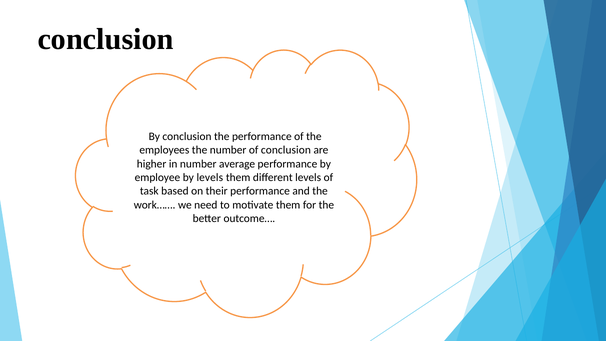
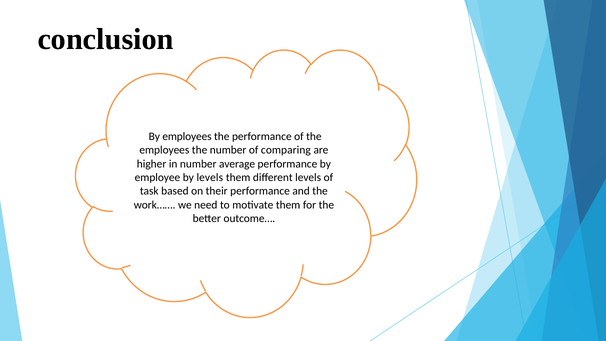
By conclusion: conclusion -> employees (187, 137)
of conclusion: conclusion -> comparing (286, 150)
